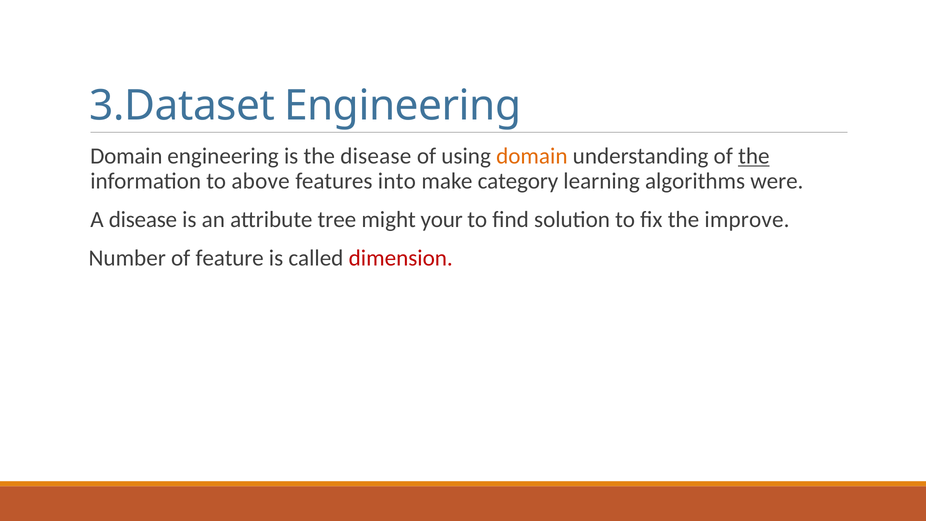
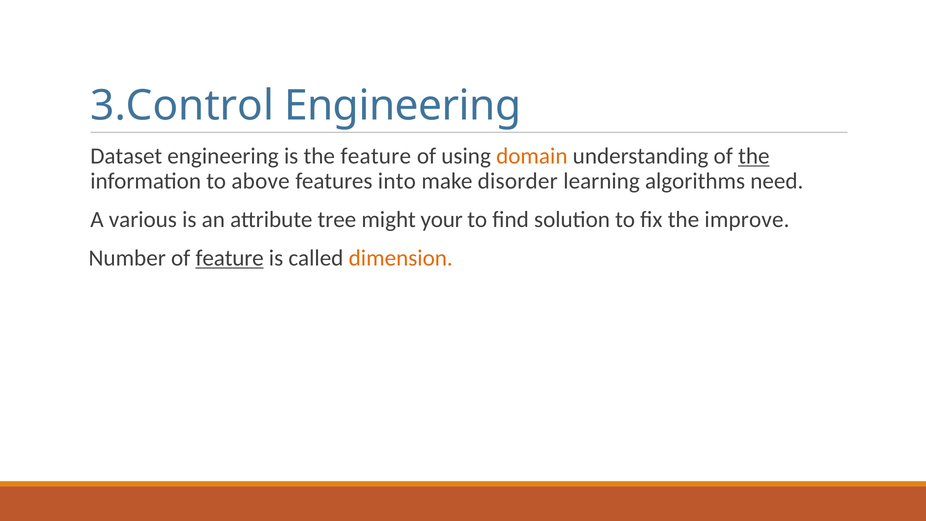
3.Dataset: 3.Dataset -> 3.Control (182, 106)
Domain: Domain -> Dataset (126, 156)
the disease: disease -> feature (376, 156)
category: category -> disorder (518, 181)
were: were -> need (777, 181)
A disease: disease -> various (143, 220)
feature underline: none -> present (230, 258)
dimension colour: red -> orange (401, 258)
